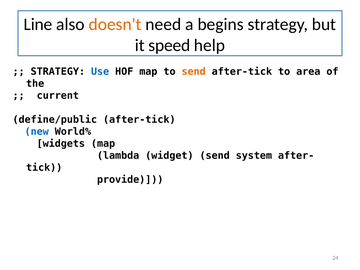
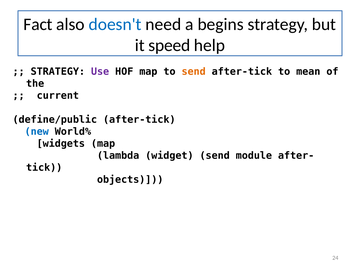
Line: Line -> Fact (38, 24)
doesn't colour: orange -> blue (115, 24)
Use colour: blue -> purple (100, 72)
area: area -> mean (308, 72)
system: system -> module (254, 156)
provide: provide -> objects (130, 180)
